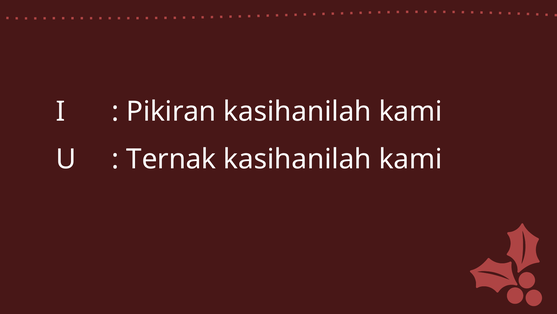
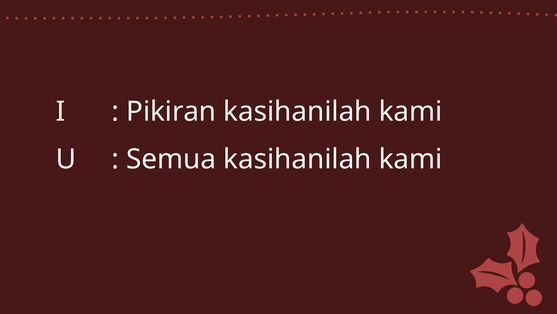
Ternak: Ternak -> Semua (171, 159)
